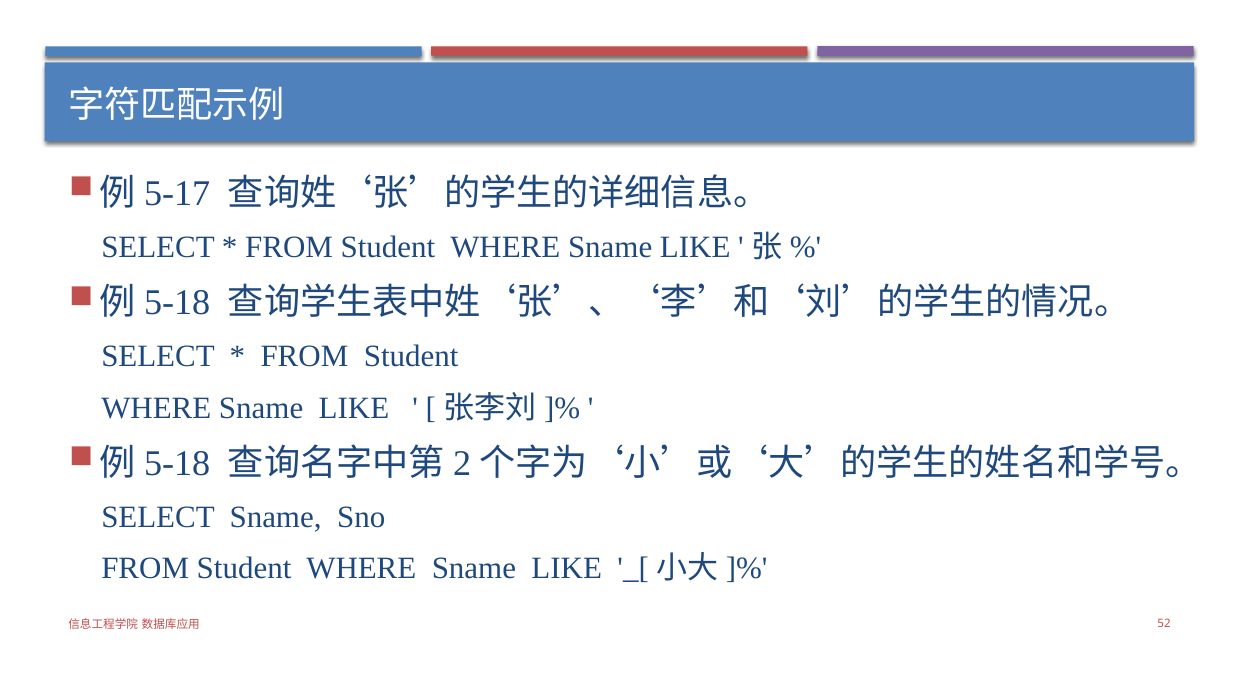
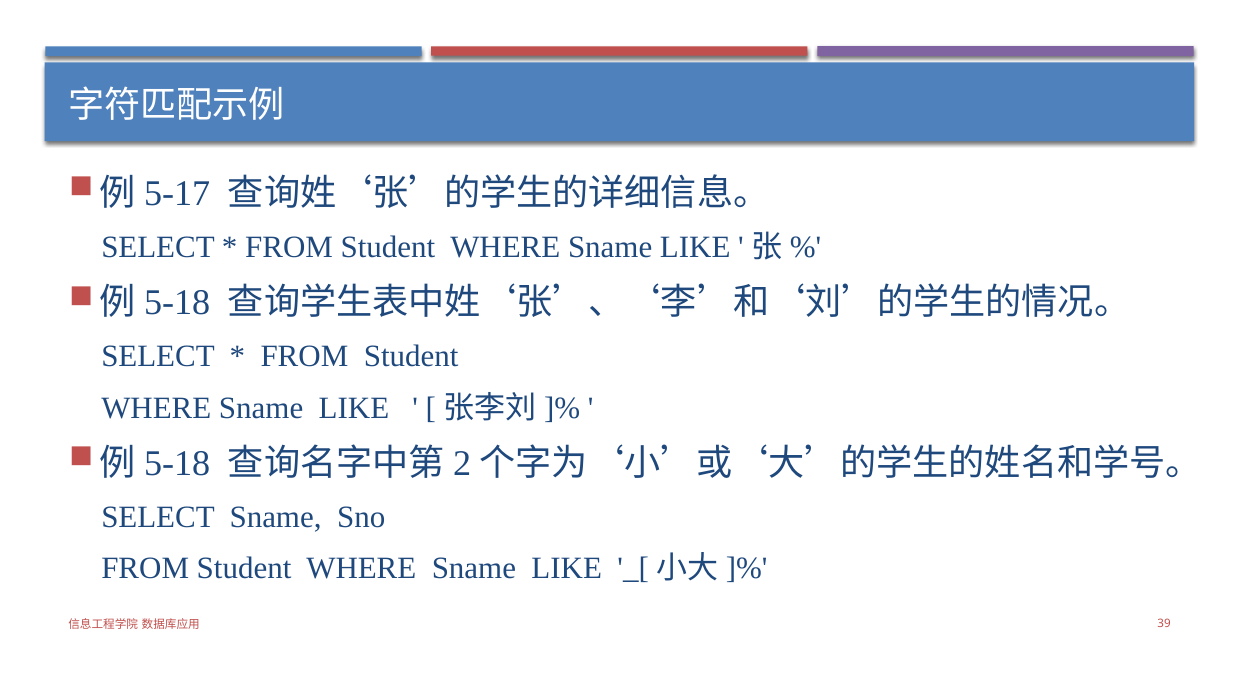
52: 52 -> 39 (1164, 624)
